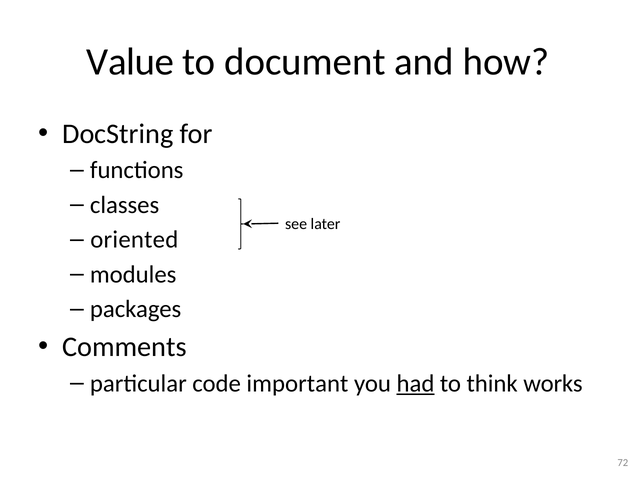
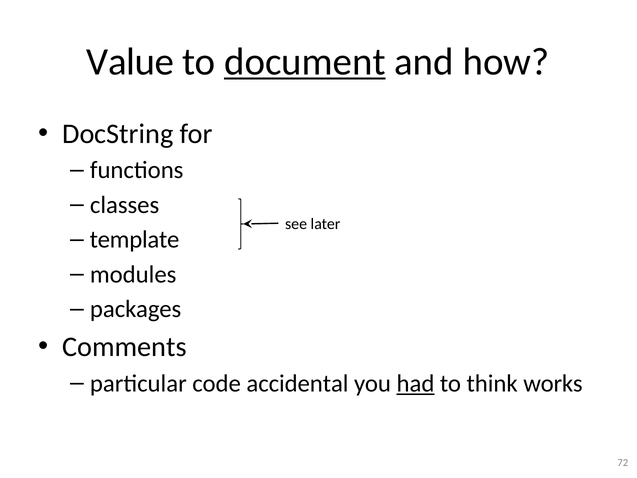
document underline: none -> present (305, 62)
oriented: oriented -> template (135, 240)
important: important -> accidental (297, 383)
